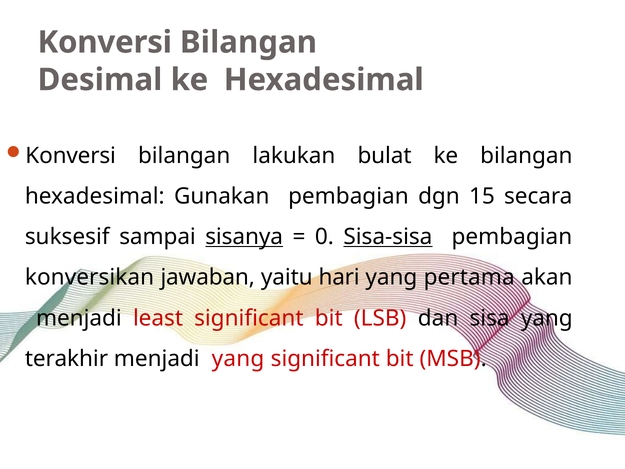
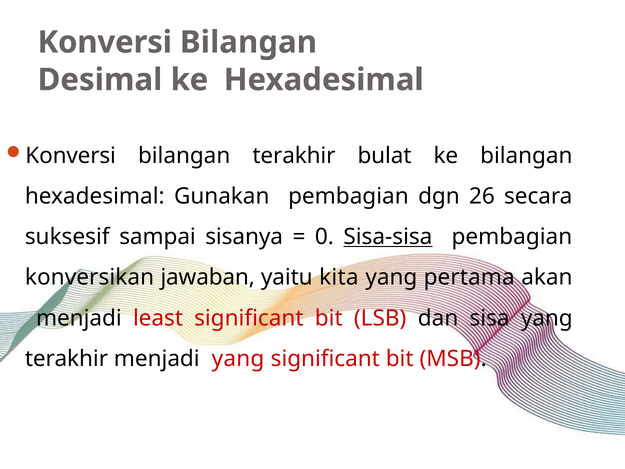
bilangan lakukan: lakukan -> terakhir (294, 155)
15: 15 -> 26 (482, 196)
sisanya underline: present -> none (244, 237)
hari: hari -> kita (339, 277)
